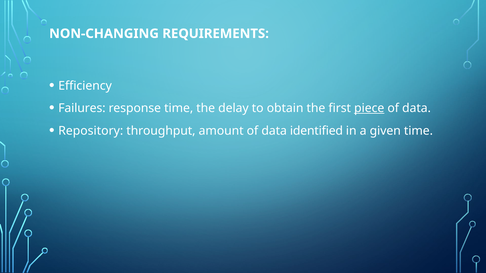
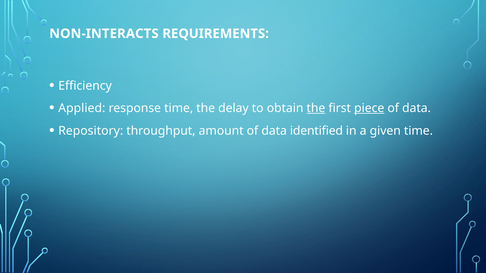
NON-CHANGING: NON-CHANGING -> NON-INTERACTS (104, 34)
Failures: Failures -> Applied (82, 108)
the underline: none -> present (316, 108)
